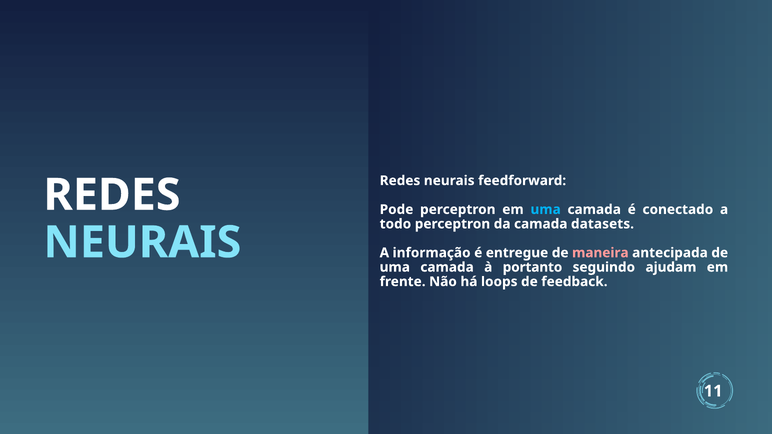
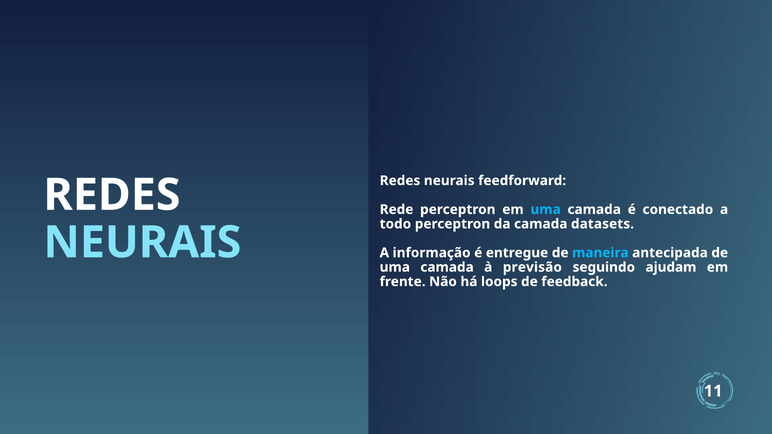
Pode: Pode -> Rede (397, 210)
maneira colour: pink -> light blue (600, 253)
portanto: portanto -> previsão (532, 267)
